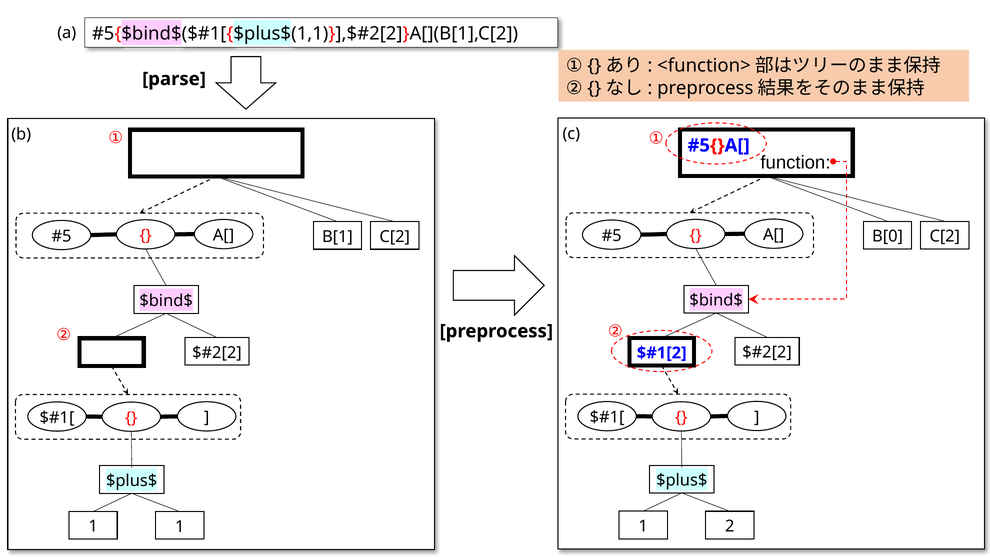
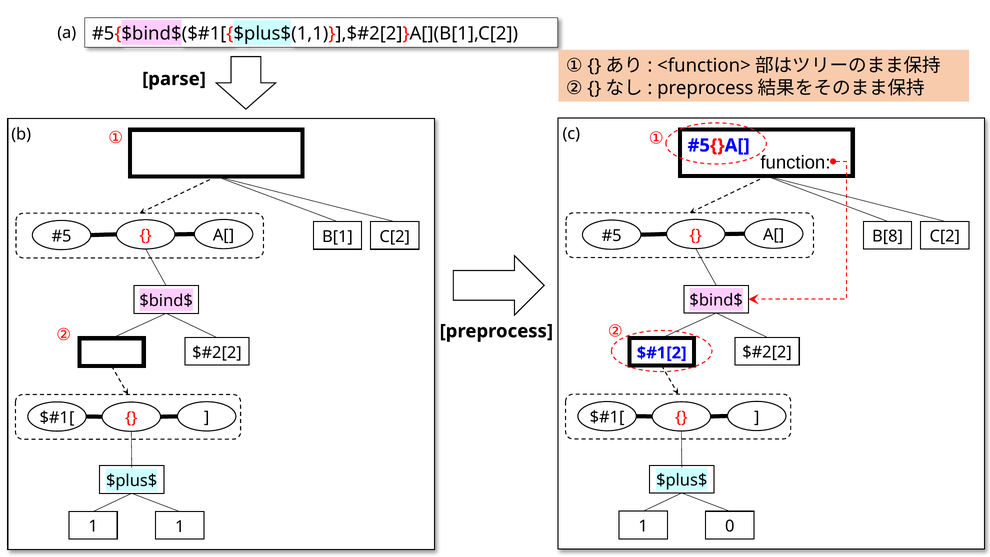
B[0: B[0 -> B[8 (888, 236)
2: 2 -> 0 (730, 526)
